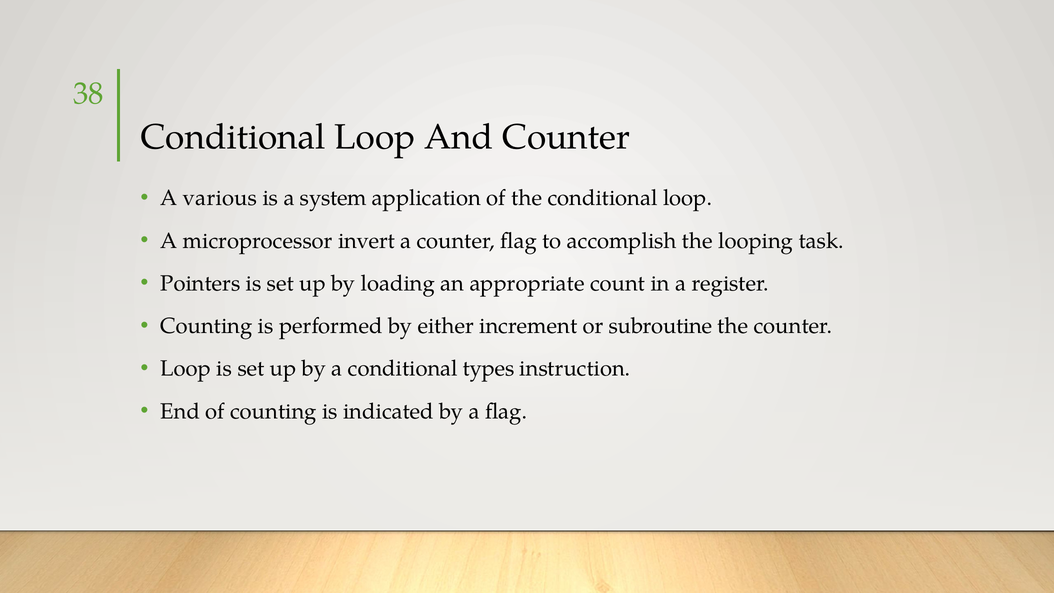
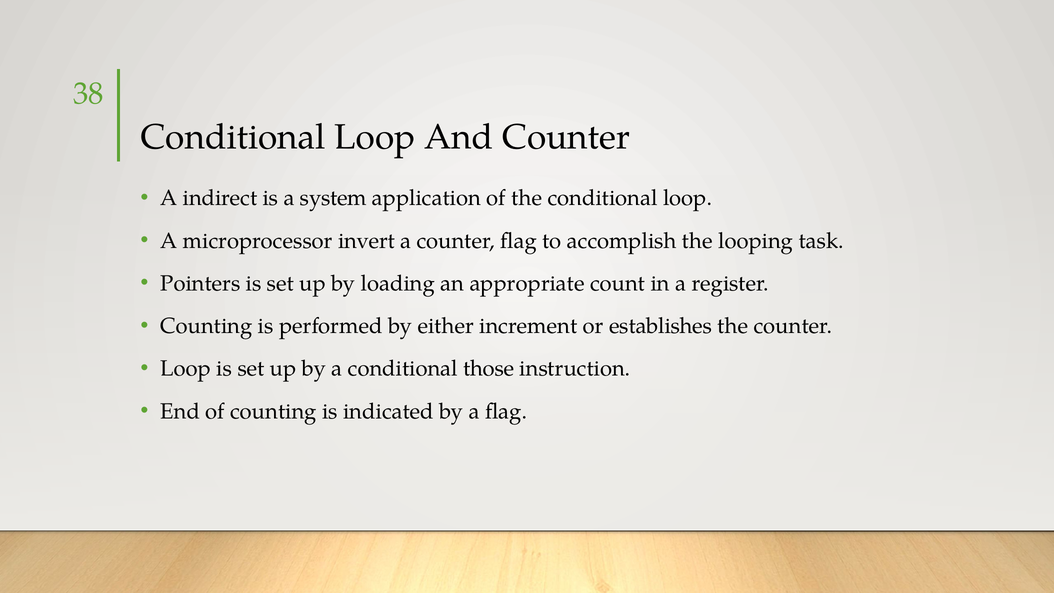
various: various -> indirect (220, 198)
subroutine: subroutine -> establishes (661, 326)
types: types -> those (489, 369)
